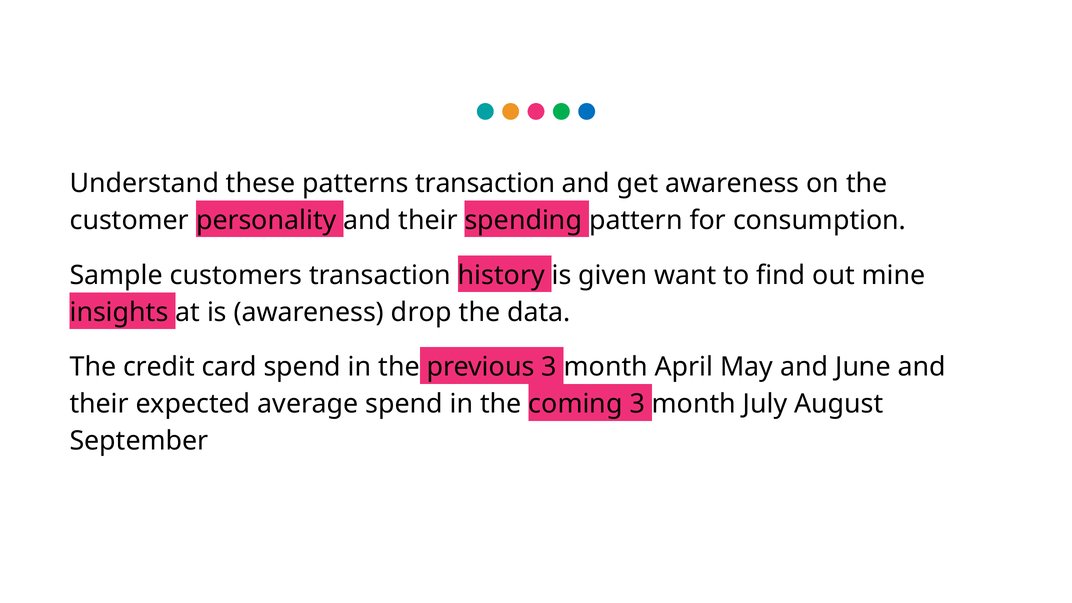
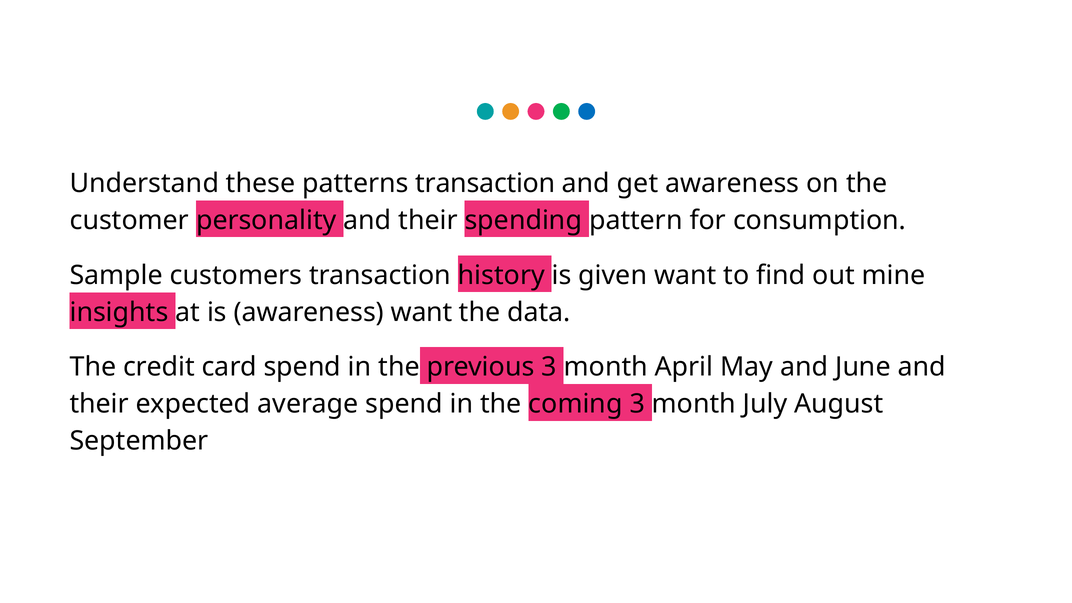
awareness drop: drop -> want (422, 312)
